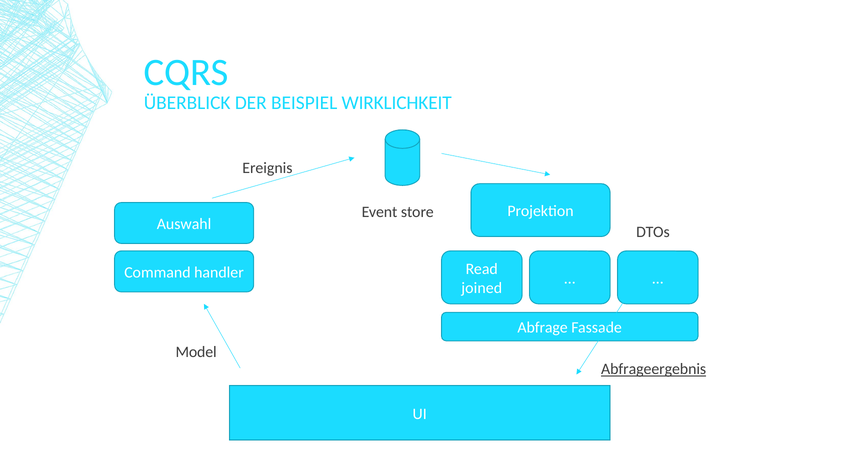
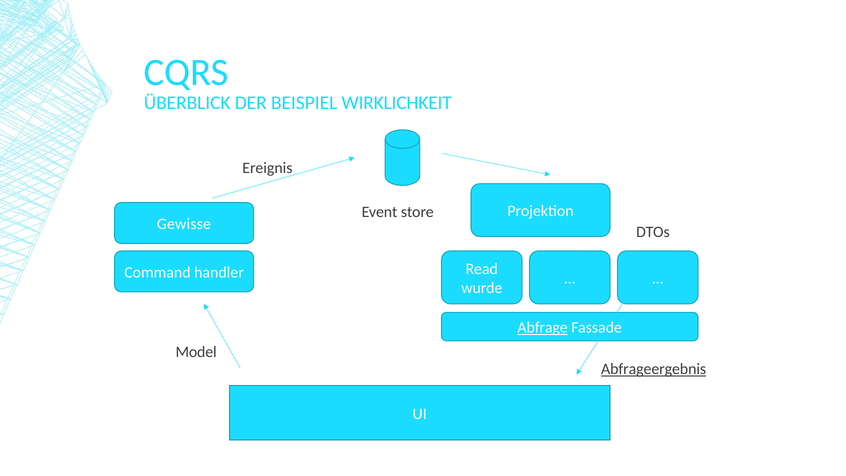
Auswahl: Auswahl -> Gewisse (184, 224)
joined: joined -> wurde (482, 288)
Abfrage underline: none -> present (543, 328)
